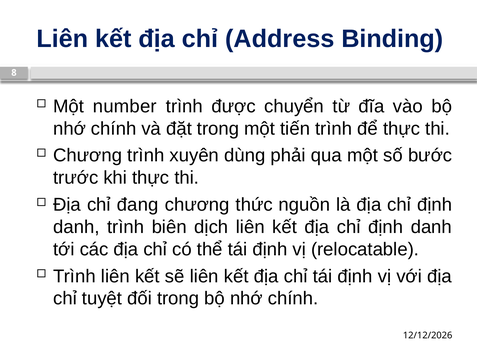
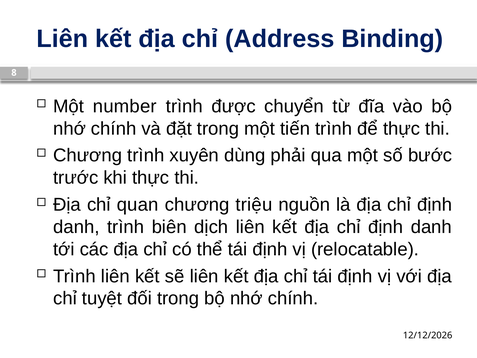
đang: đang -> quan (138, 205)
thức: thức -> triệu (254, 205)
